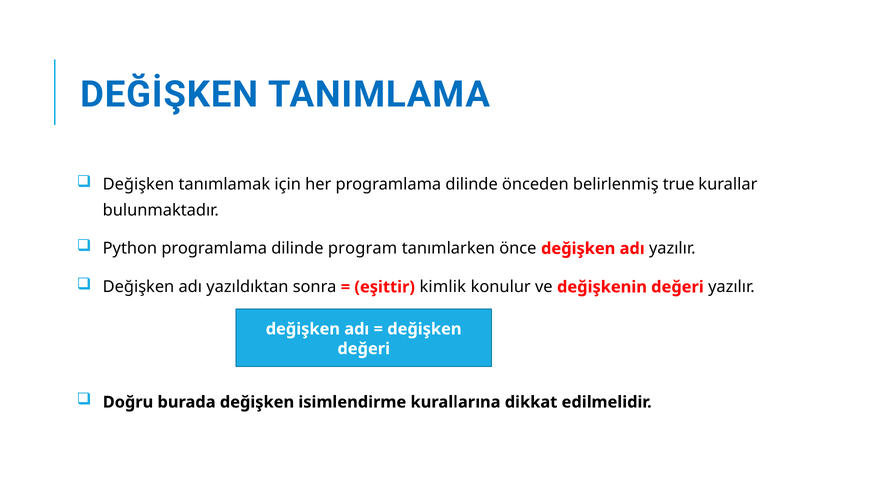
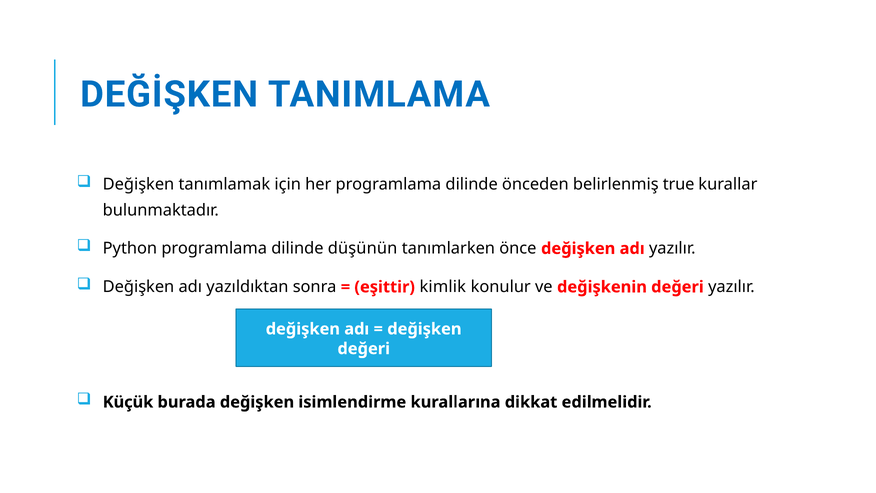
program: program -> düşünün (363, 248)
Doğru: Doğru -> Küçük (128, 402)
